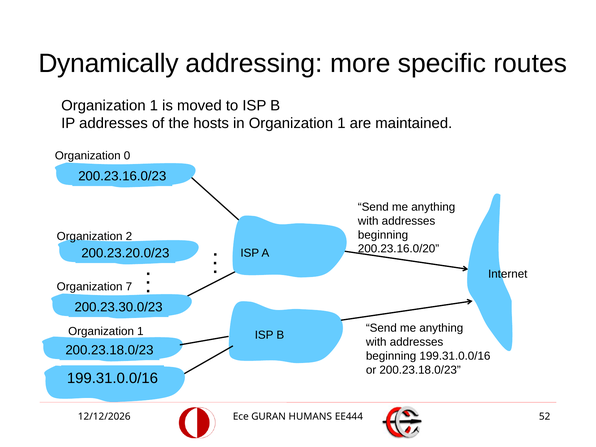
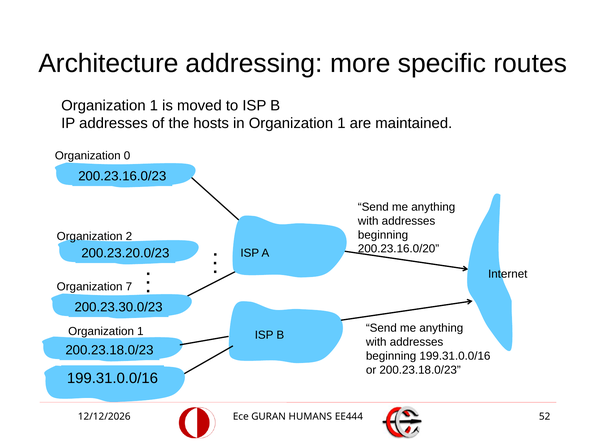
Dynamically: Dynamically -> Architecture (108, 64)
